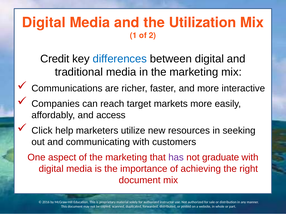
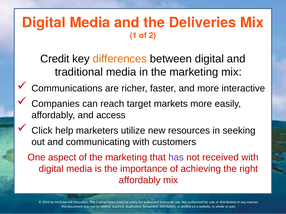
Utilization: Utilization -> Deliveries (203, 23)
differences colour: blue -> orange (120, 59)
graduate: graduate -> received (221, 158)
document: document -> affordably (140, 181)
